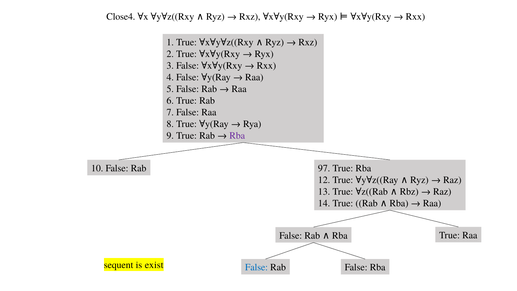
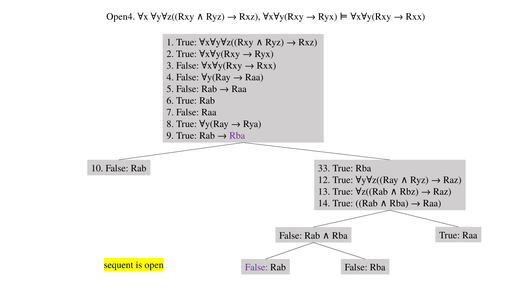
Close4: Close4 -> Open4 (121, 17)
97: 97 -> 33 (324, 168)
exist: exist -> open (154, 265)
False colour: blue -> purple (256, 267)
